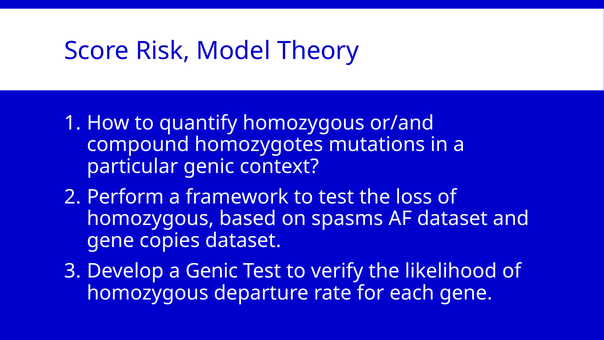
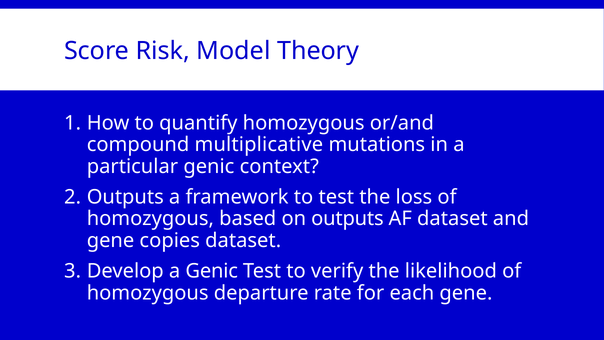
homozygotes: homozygotes -> multiplicative (259, 145)
Perform: Perform -> Outputs (125, 197)
on spasms: spasms -> outputs (347, 219)
